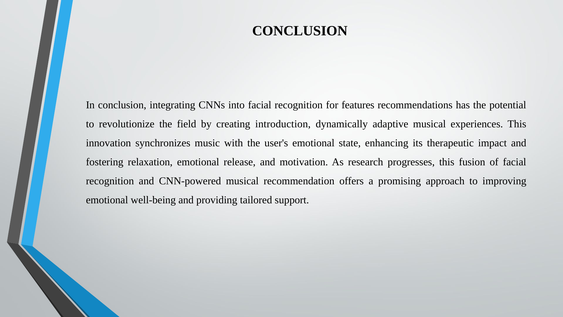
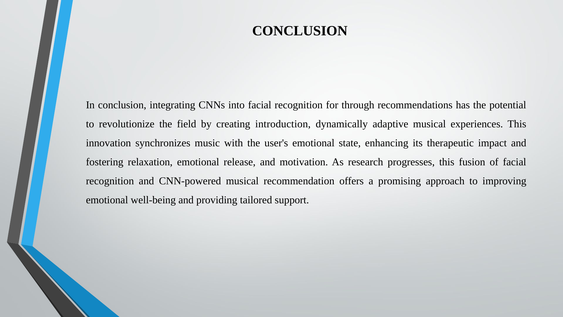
features: features -> through (358, 105)
